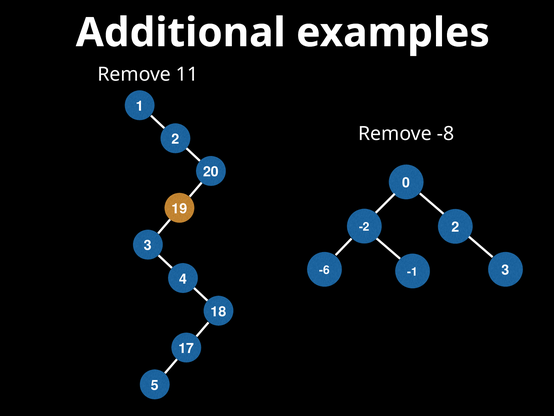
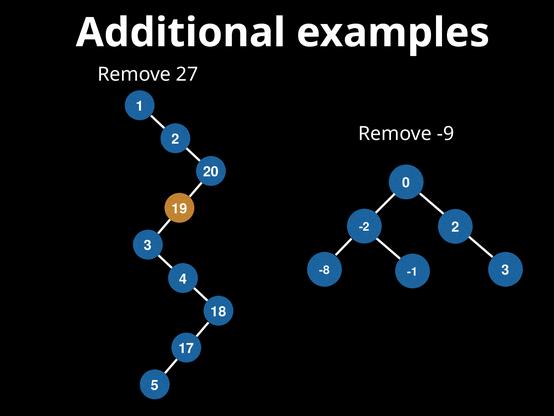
11: 11 -> 27 (187, 74)
-8: -8 -> -9 (445, 134)
-6: -6 -> -8 (324, 270)
